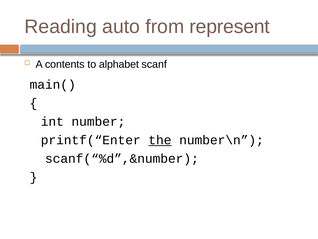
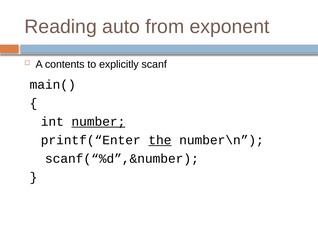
represent: represent -> exponent (230, 27)
alphabet: alphabet -> explicitly (119, 64)
number underline: none -> present (98, 121)
